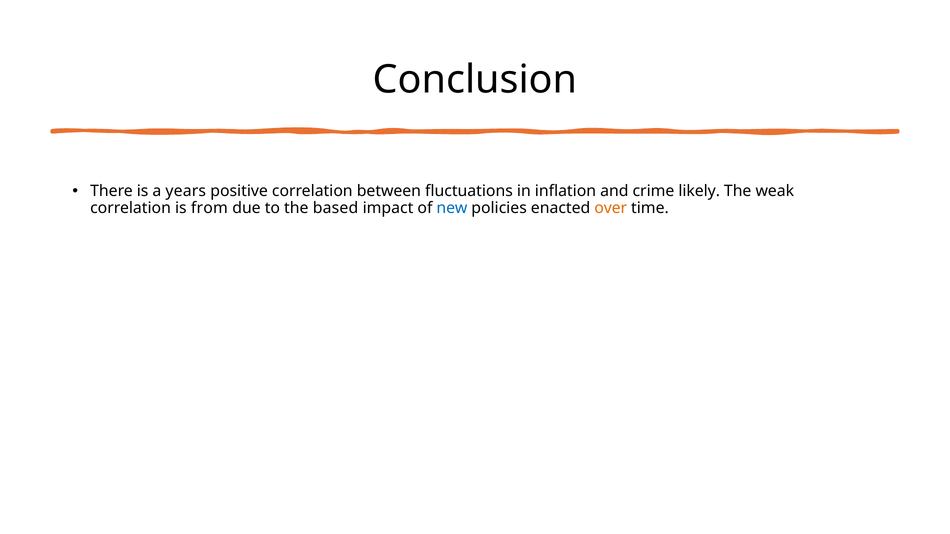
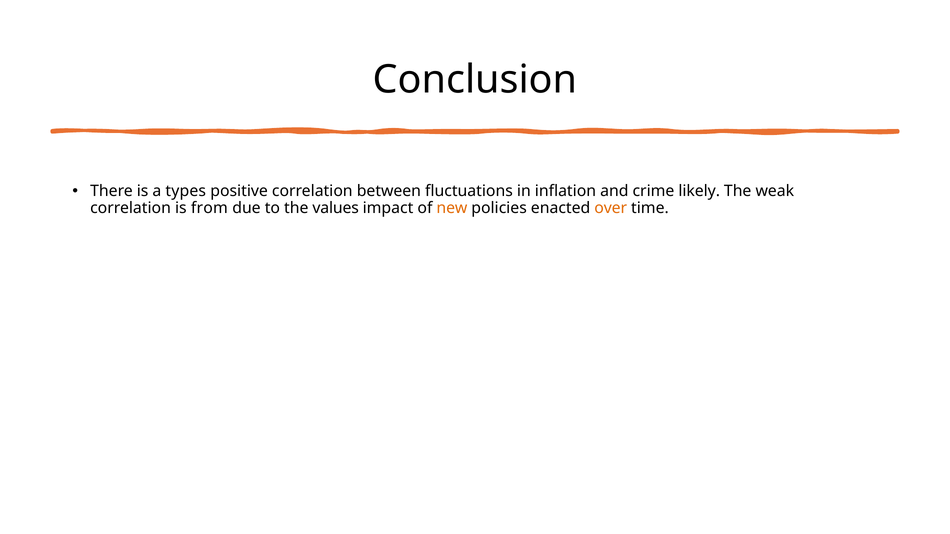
years: years -> types (186, 191)
based: based -> values (336, 208)
new colour: blue -> orange (452, 208)
